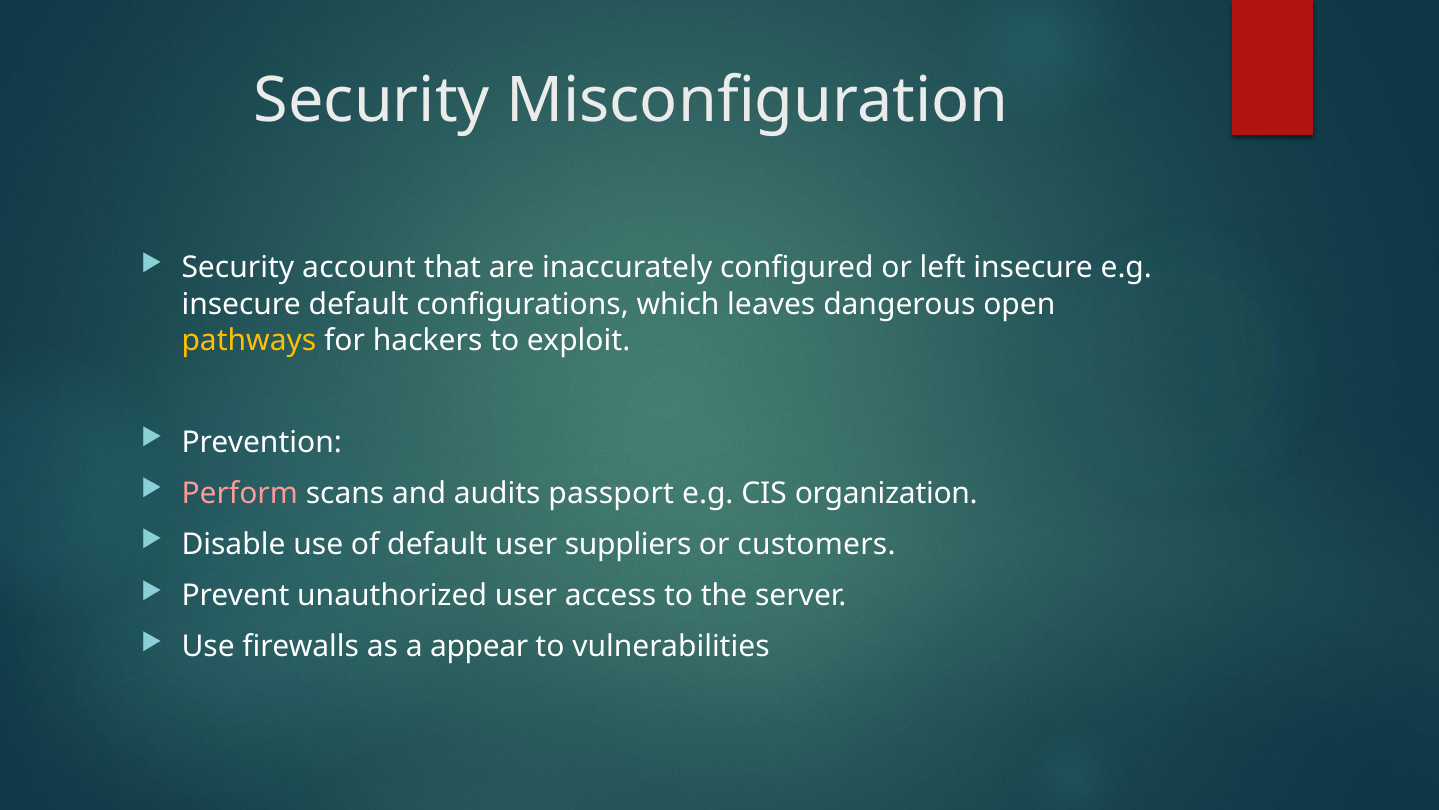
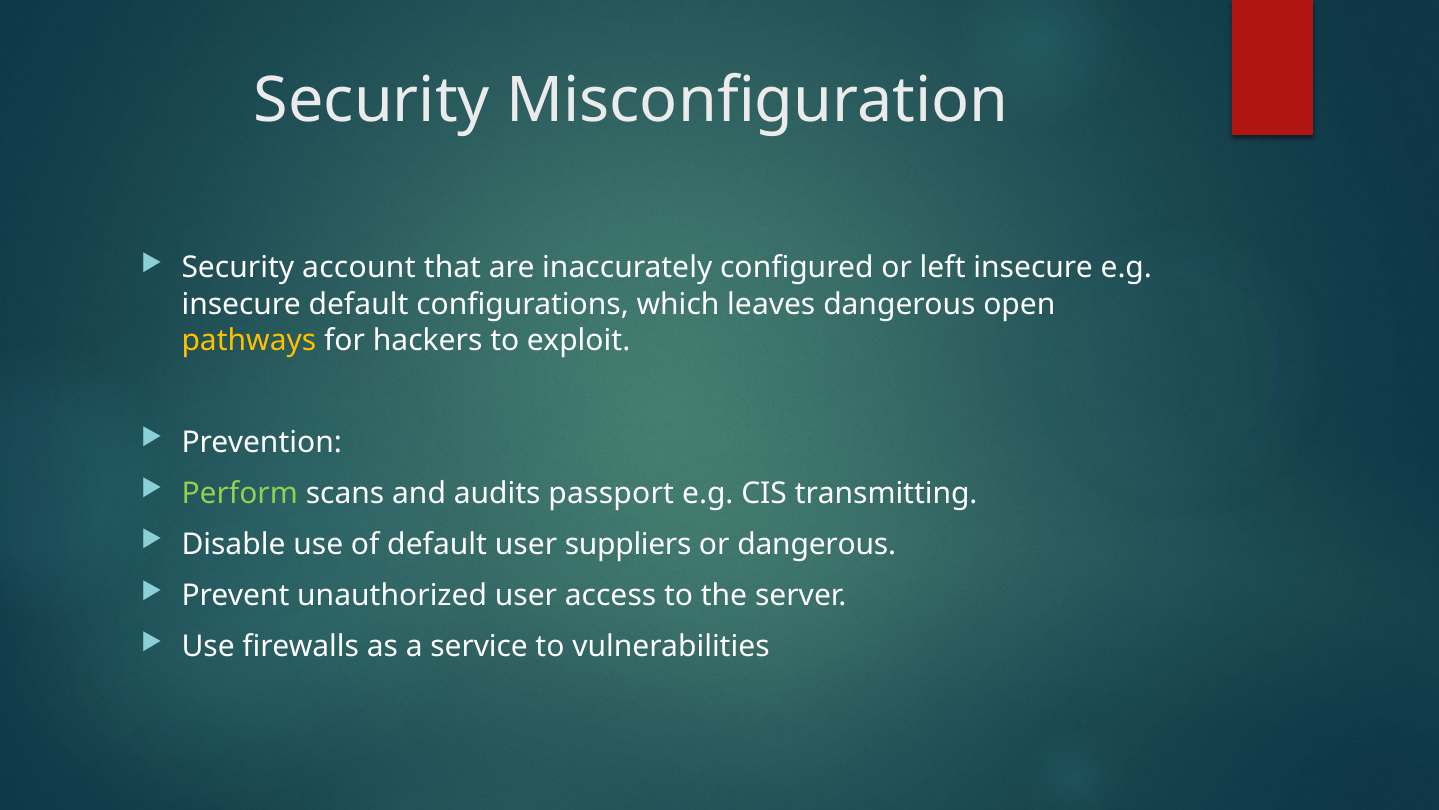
Perform colour: pink -> light green (240, 493)
organization: organization -> transmitting (886, 493)
or customers: customers -> dangerous (817, 544)
appear: appear -> service (479, 646)
